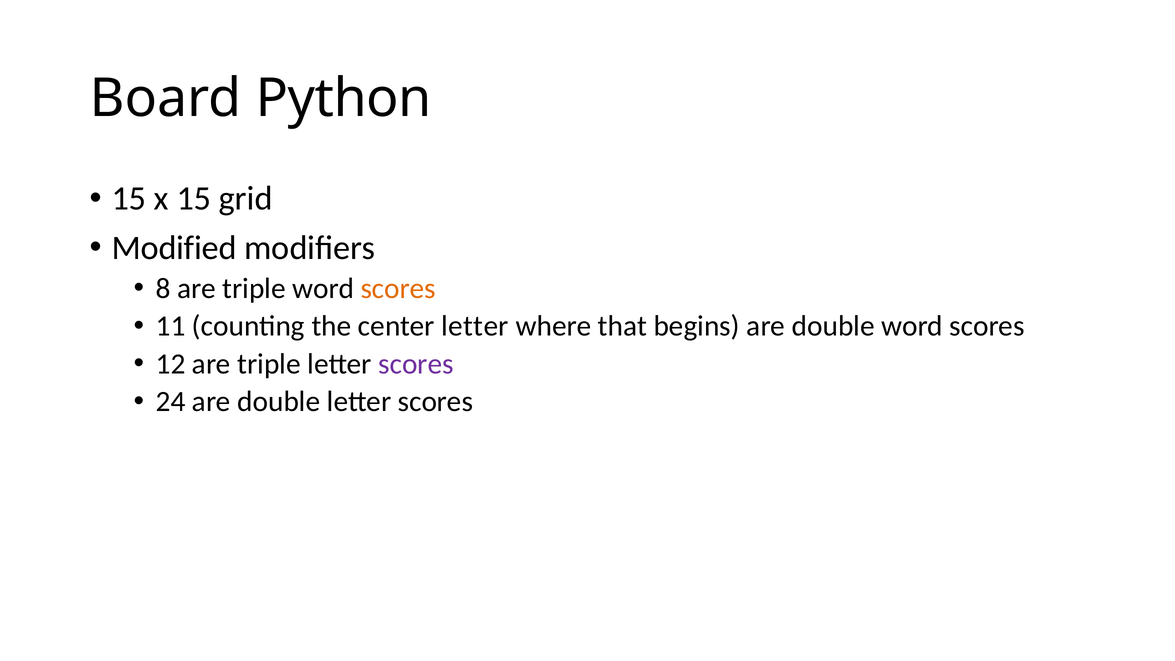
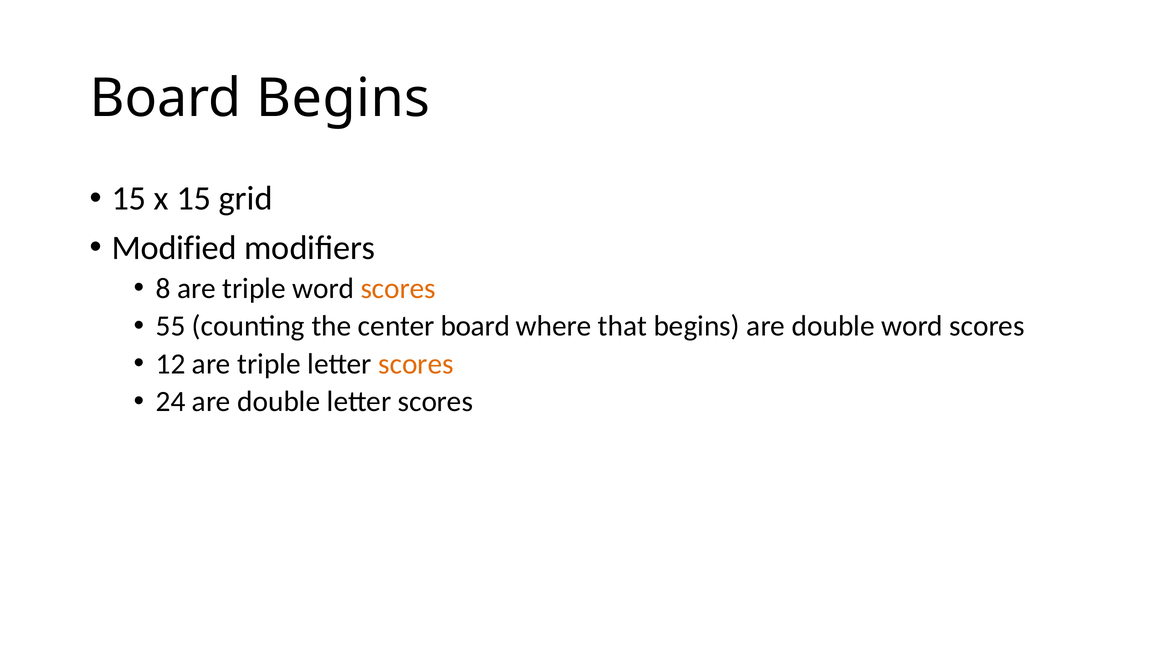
Board Python: Python -> Begins (343, 99)
11: 11 -> 55 (171, 326)
center letter: letter -> board (475, 326)
scores colour: purple -> orange (416, 364)
